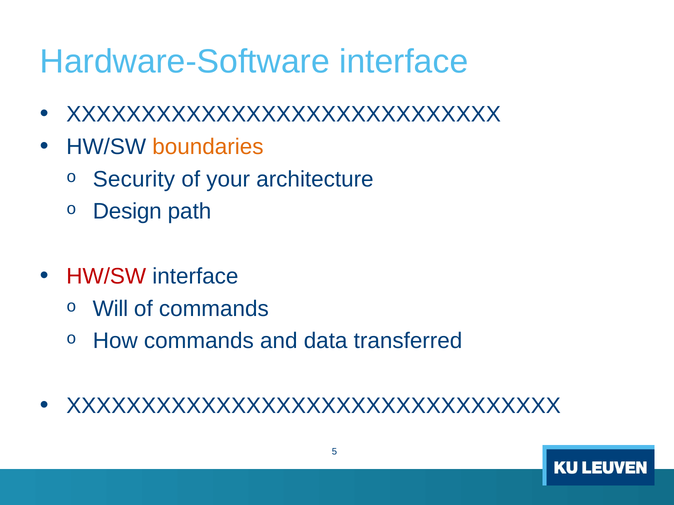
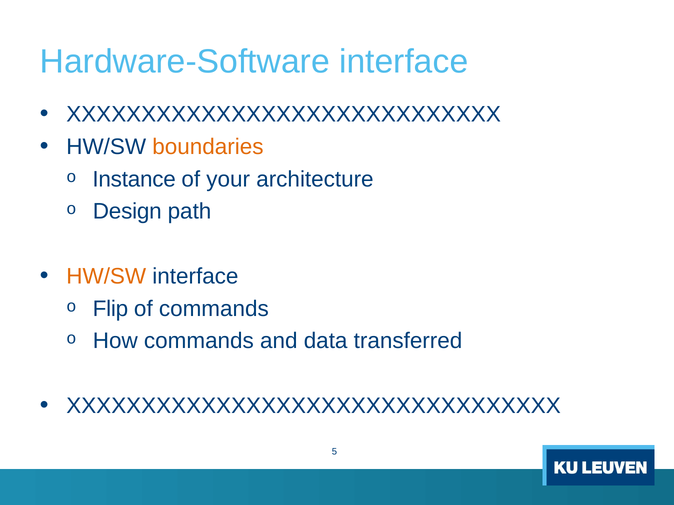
Security: Security -> Instance (134, 179)
HW/SW colour: red -> orange (106, 277)
Will: Will -> Flip (110, 309)
